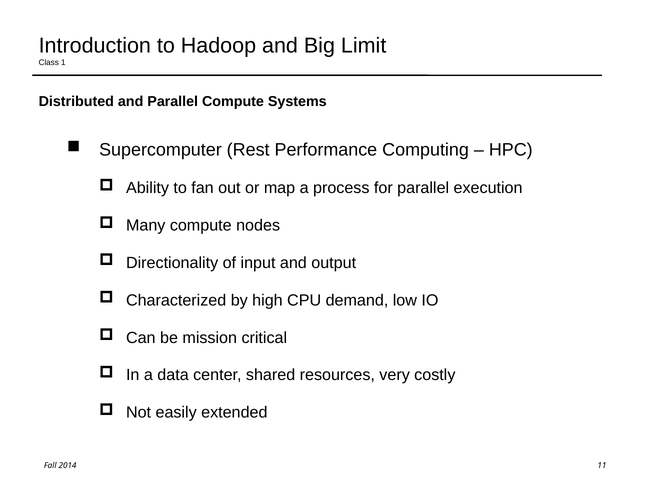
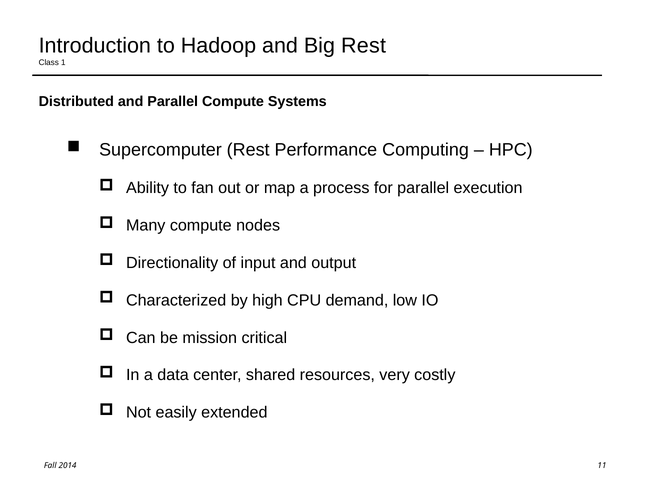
Big Limit: Limit -> Rest (364, 46)
